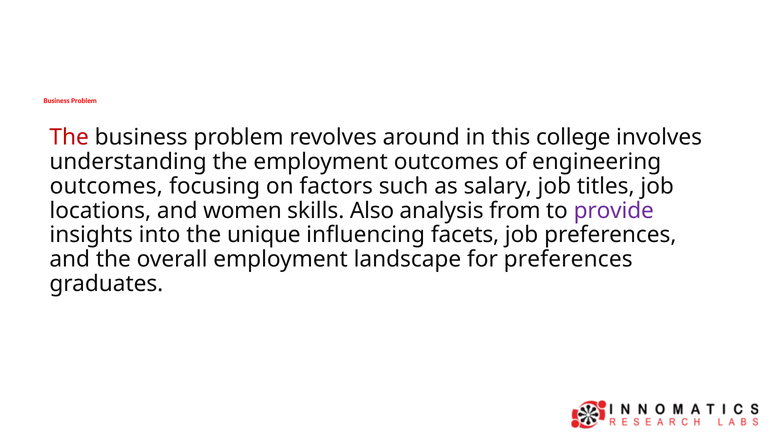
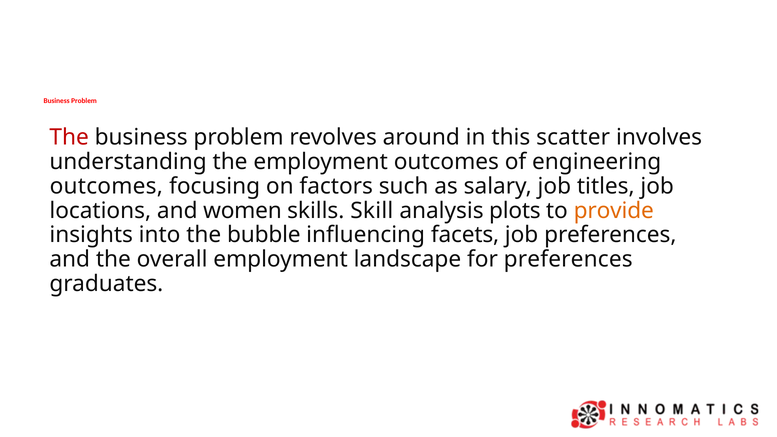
college: college -> scatter (573, 137)
Also: Also -> Skill (372, 211)
from: from -> plots (515, 211)
provide colour: purple -> orange (614, 211)
unique: unique -> bubble (264, 235)
